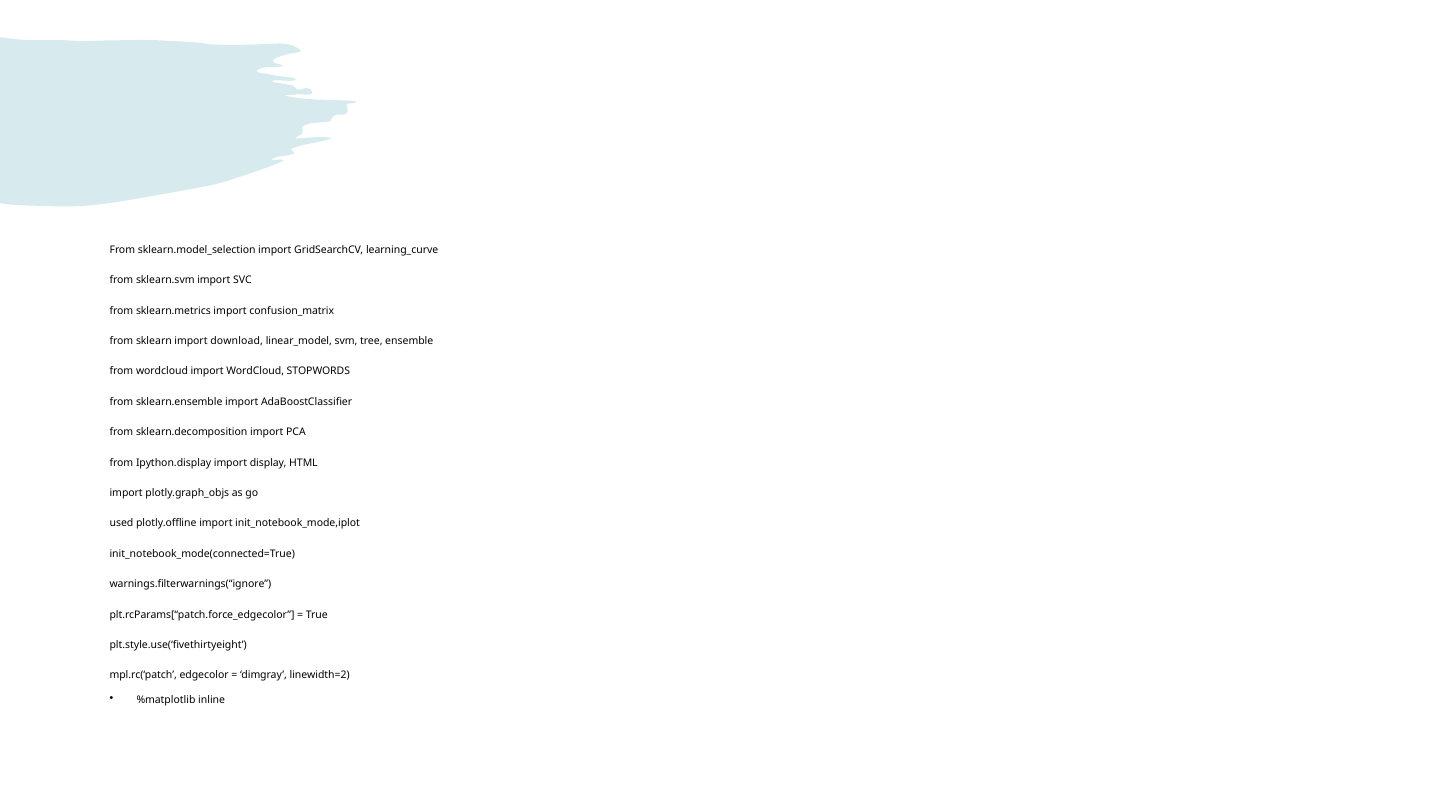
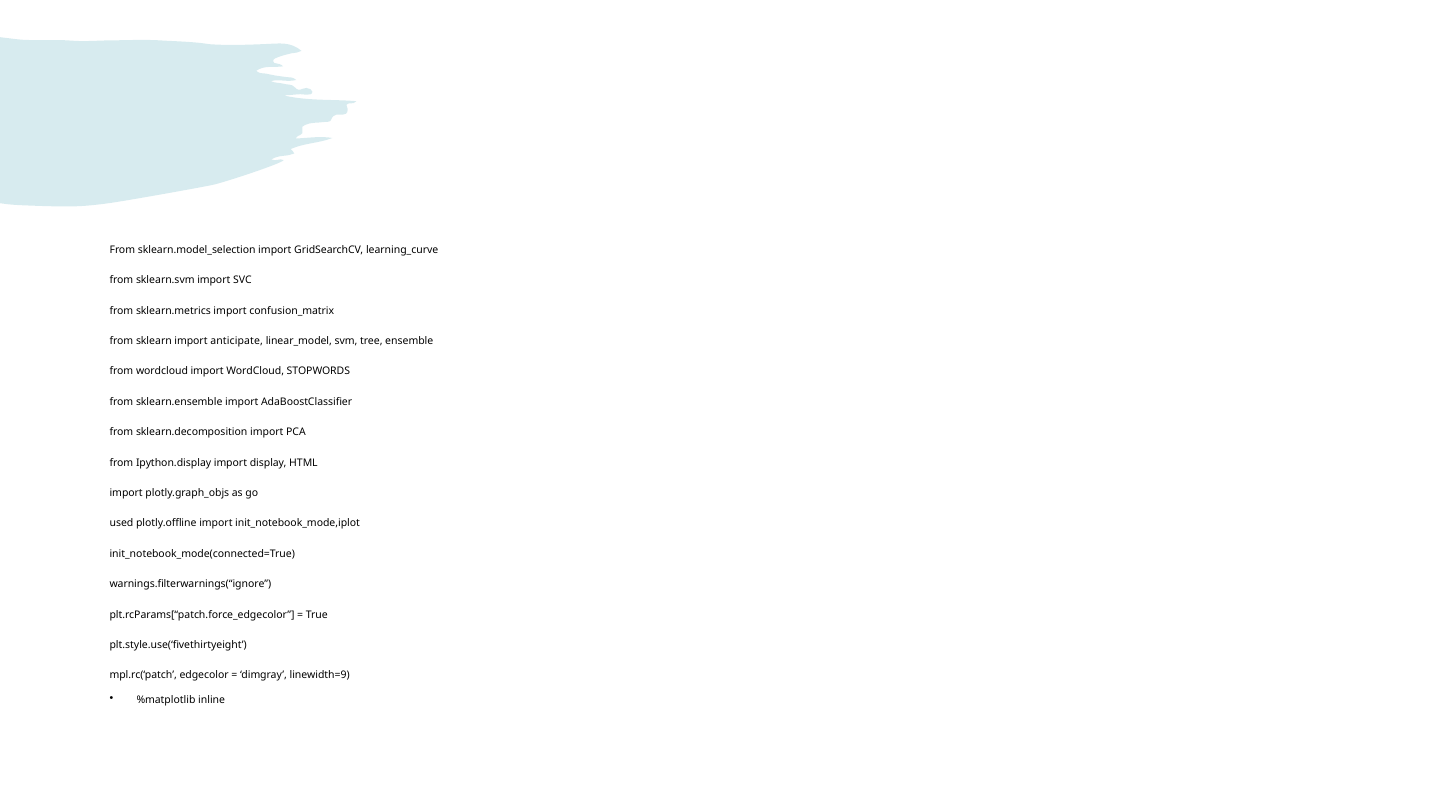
download: download -> anticipate (237, 341)
linewidth=2: linewidth=2 -> linewidth=9 (320, 675)
